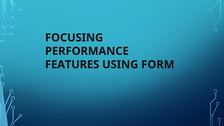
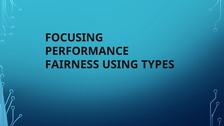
FEATURES: FEATURES -> FAIRNESS (72, 65)
FORM: FORM -> TYPES (158, 65)
